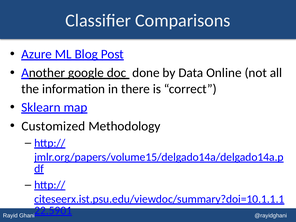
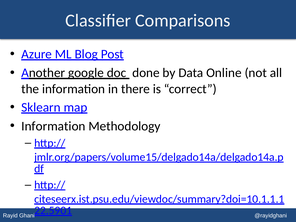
Customized: Customized -> Information (53, 126)
